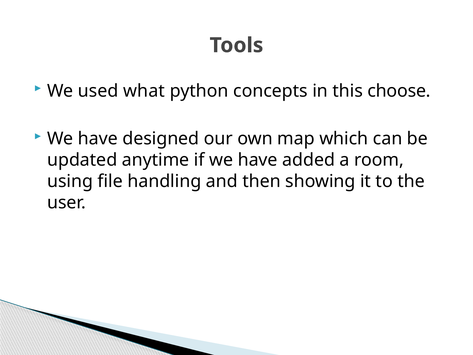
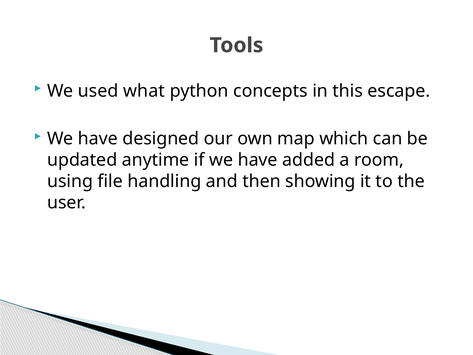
choose: choose -> escape (399, 91)
